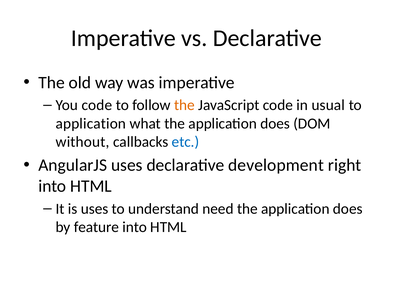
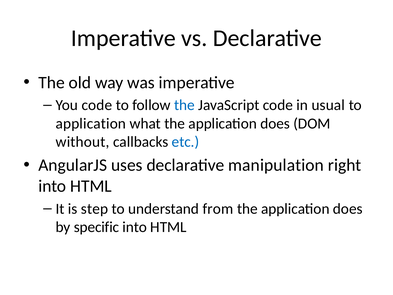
the colour: orange -> blue (184, 105)
development: development -> manipulation (276, 165)
is uses: uses -> step (94, 209)
need: need -> from (218, 209)
feature: feature -> specific (96, 227)
